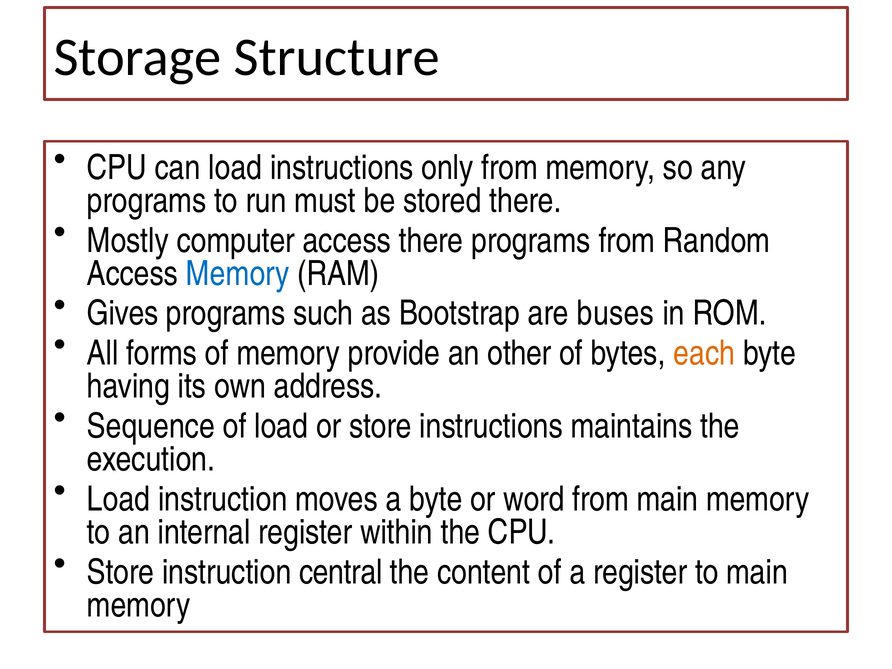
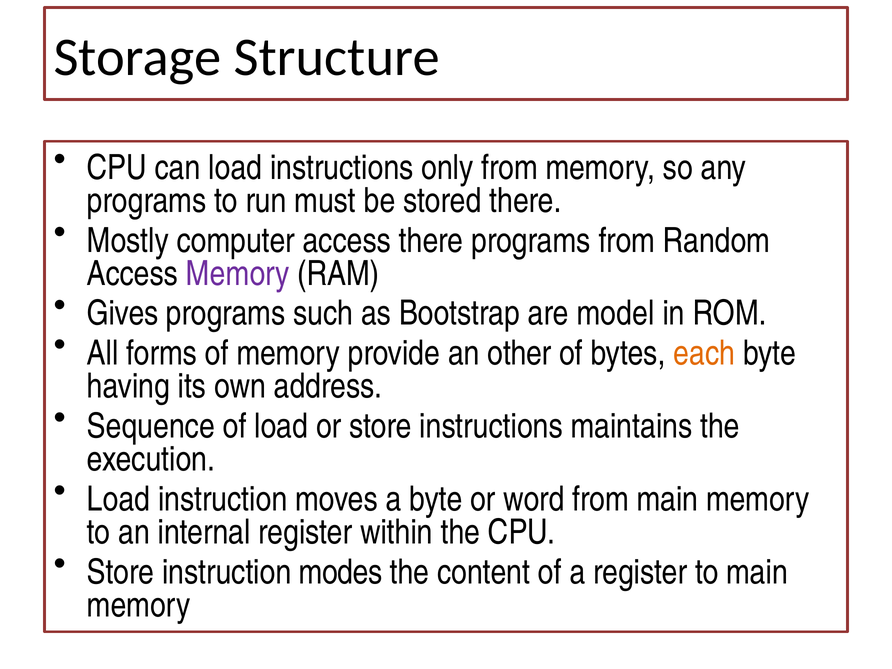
Memory colour: blue -> purple (238, 274)
buses: buses -> model (616, 314)
central: central -> modes (341, 572)
